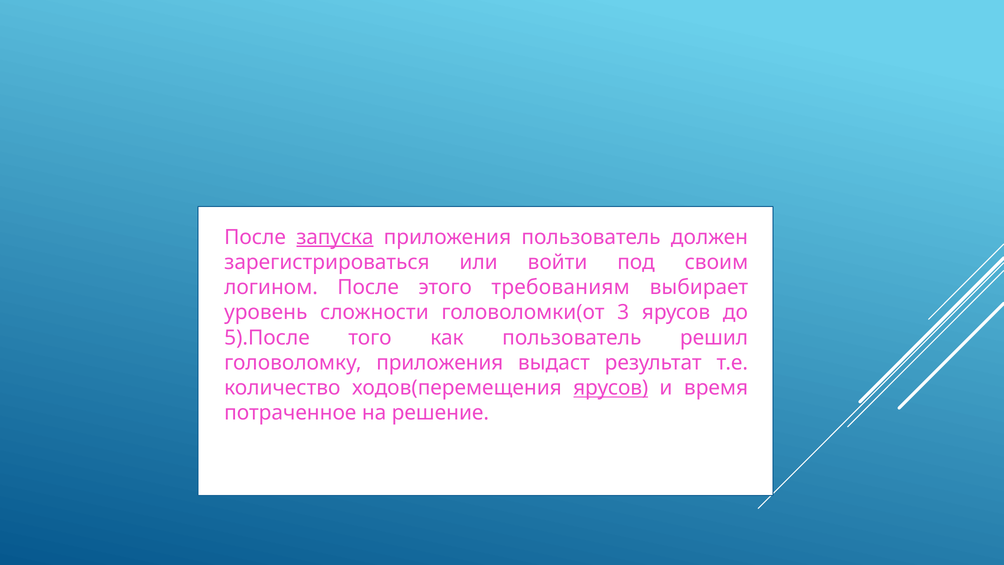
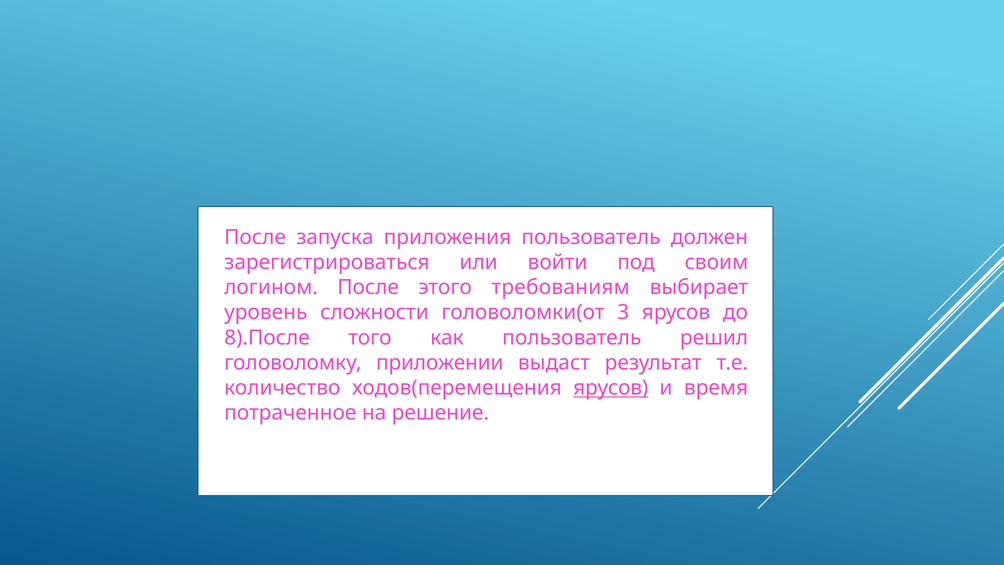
запуска underline: present -> none (335, 237)
5).После: 5).После -> 8).После (267, 338)
головоломку приложения: приложения -> приложении (440, 363)
